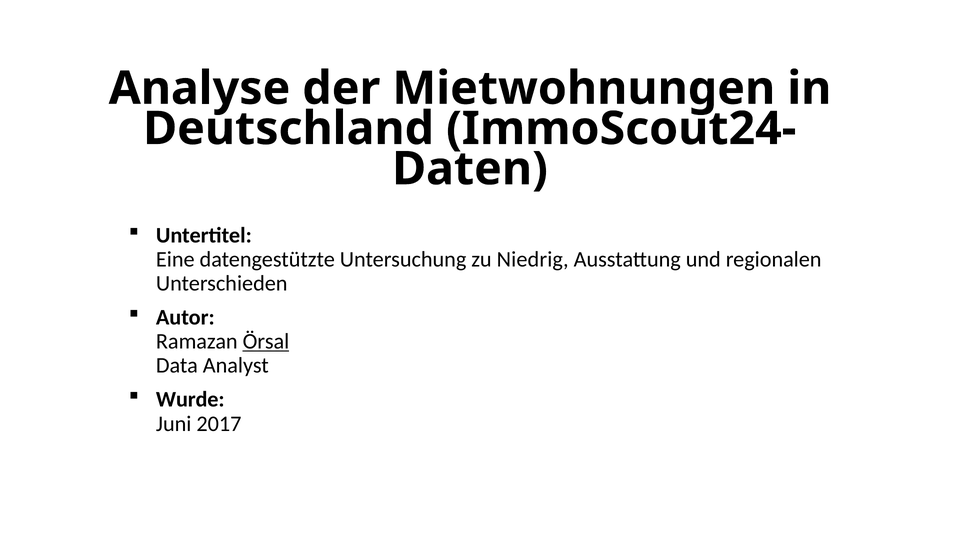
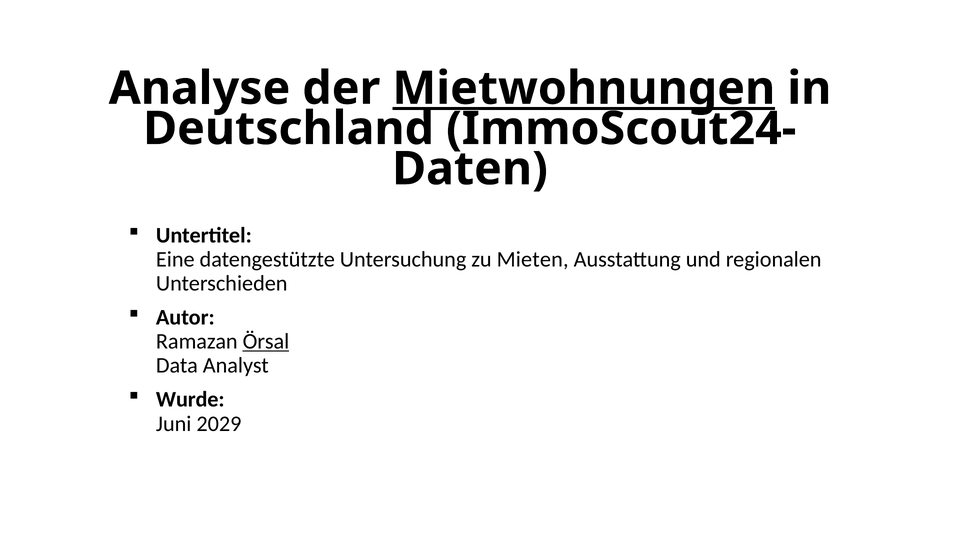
Mietwohnungen underline: none -> present (584, 89)
Niedrig: Niedrig -> Mieten (533, 259)
2017: 2017 -> 2029 (219, 424)
